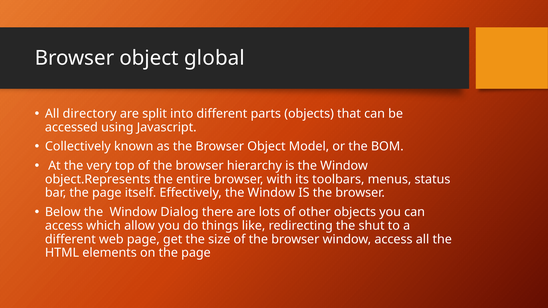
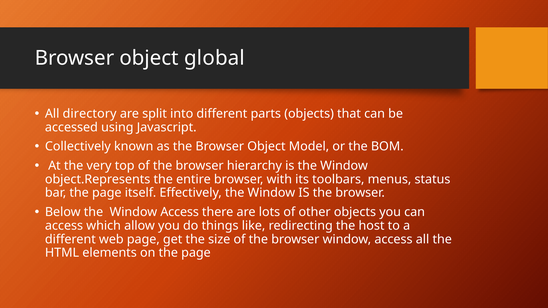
the Window Dialog: Dialog -> Access (180, 212)
shut: shut -> host (372, 226)
